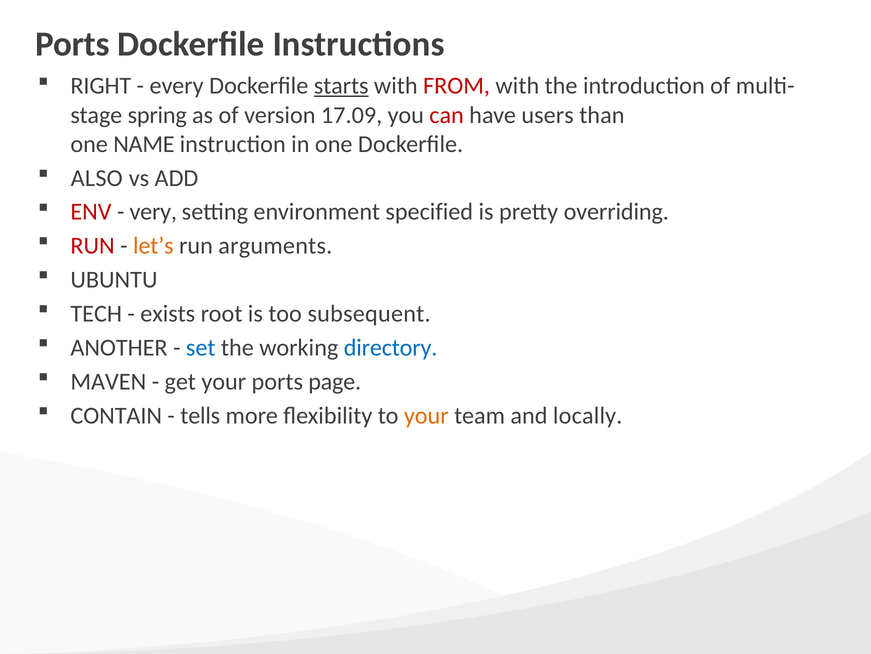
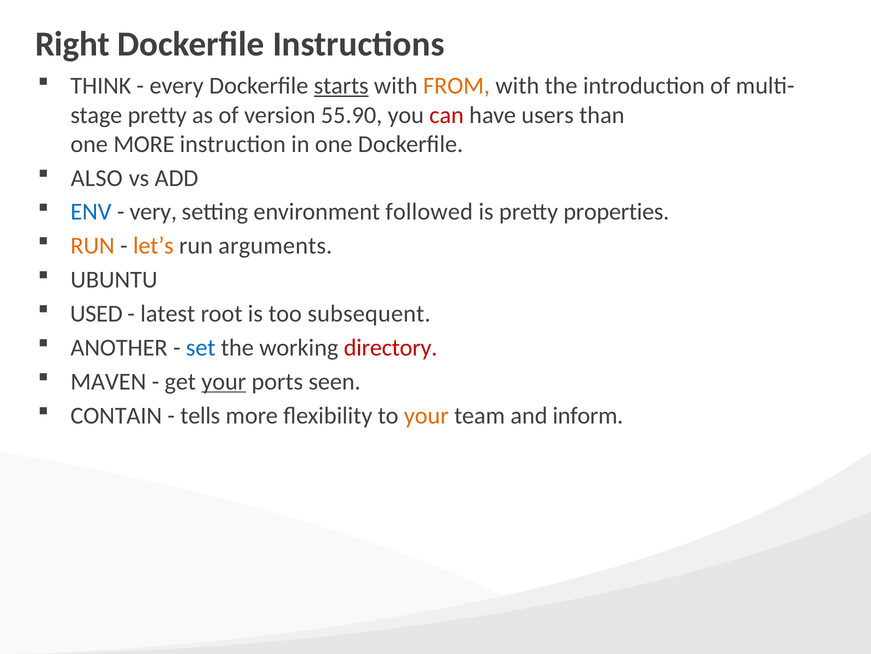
Ports: Ports -> Right (72, 44)
RIGHT: RIGHT -> THINK (101, 86)
FROM colour: red -> orange (457, 86)
spring: spring -> pretty (157, 115)
17.09: 17.09 -> 55.90 (352, 115)
one NAME: NAME -> MORE (144, 144)
ENV colour: red -> blue (91, 212)
specified: specified -> followed (429, 212)
overriding: overriding -> properties (616, 212)
RUN colour: red -> orange (93, 246)
TECH: TECH -> USED (96, 313)
exists: exists -> latest (168, 313)
directory colour: blue -> red (391, 347)
your underline: none -> present (224, 381)
page: page -> seen (335, 381)
locally: locally -> inform (588, 415)
